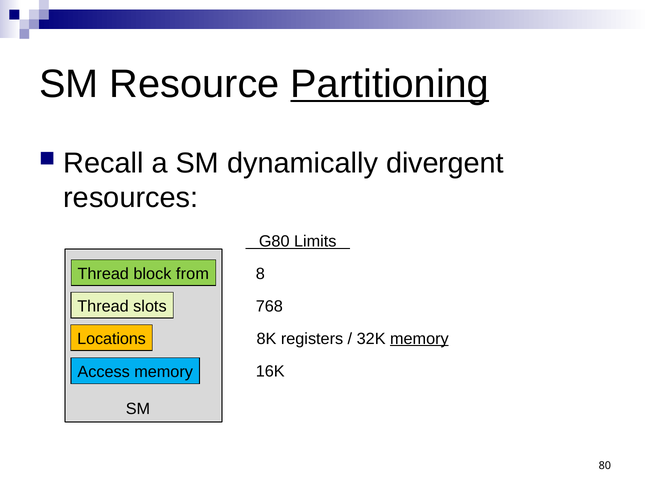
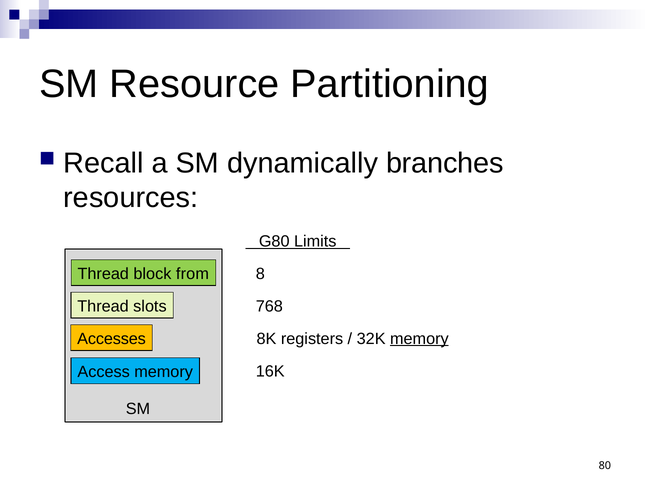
Partitioning underline: present -> none (390, 84)
divergent: divergent -> branches (445, 163)
Locations: Locations -> Accesses (112, 339)
